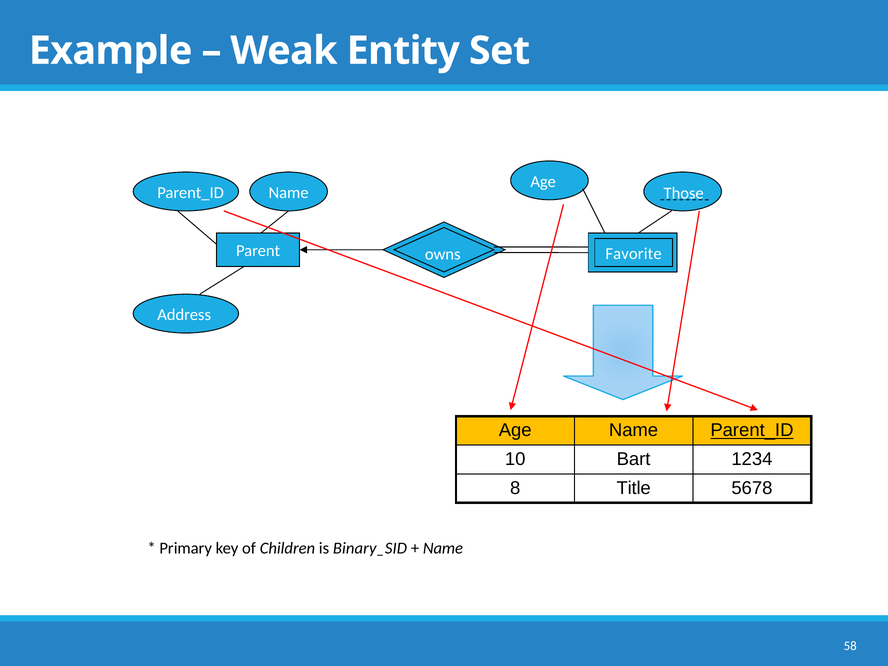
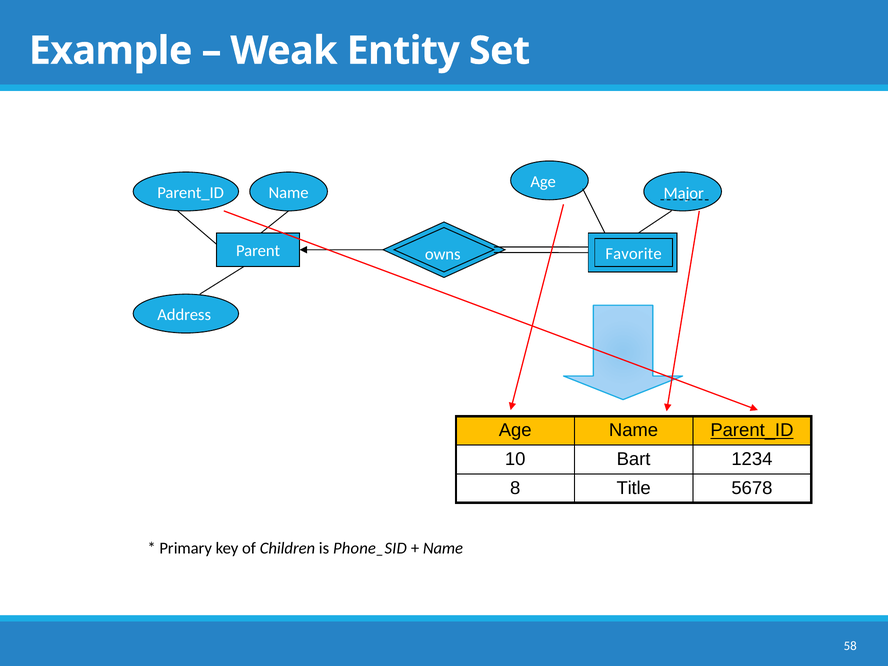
Those: Those -> Major (684, 193)
Binary_SID: Binary_SID -> Phone_SID (370, 548)
